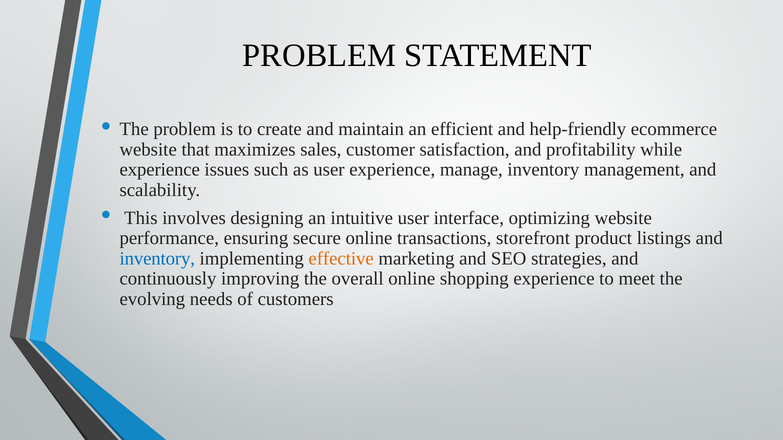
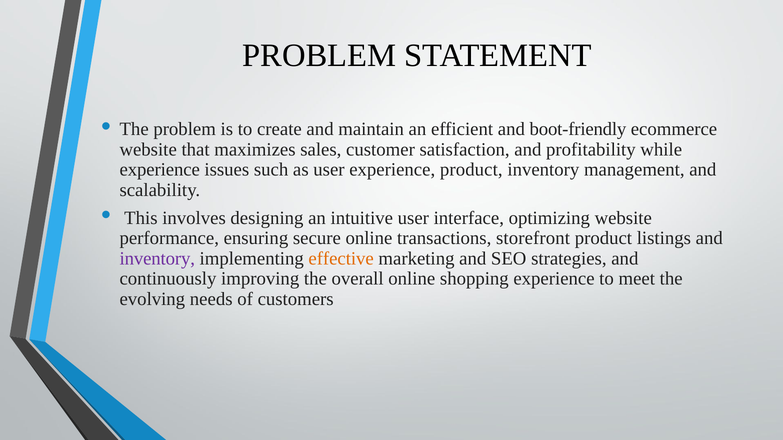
help-friendly: help-friendly -> boot-friendly (578, 129)
experience manage: manage -> product (471, 170)
inventory colour: blue -> purple (157, 259)
